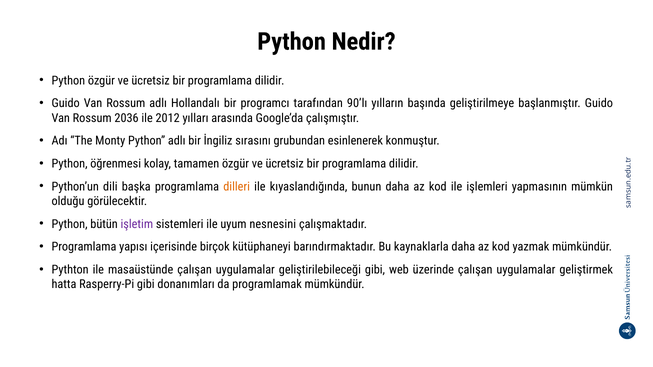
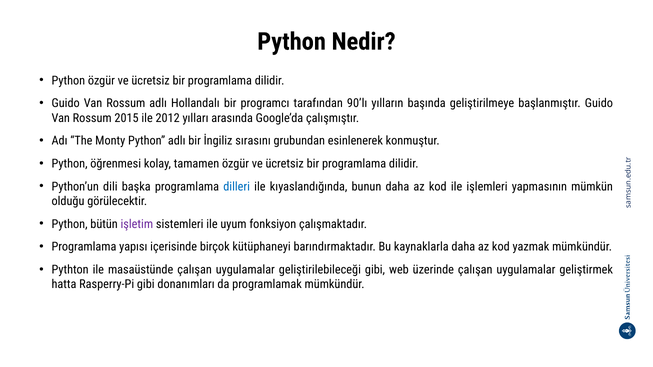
2036: 2036 -> 2015 (127, 118)
dilleri colour: orange -> blue (237, 187)
nesnesini: nesnesini -> fonksiyon (273, 224)
